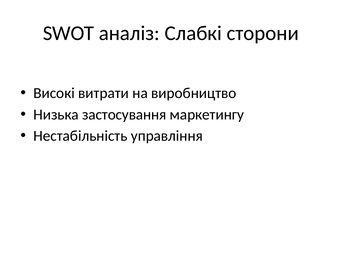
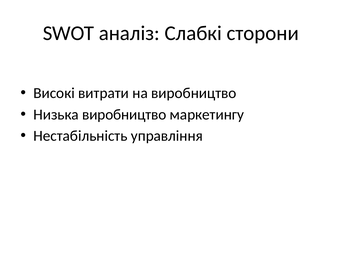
Низька застосування: застосування -> виробництво (124, 114)
